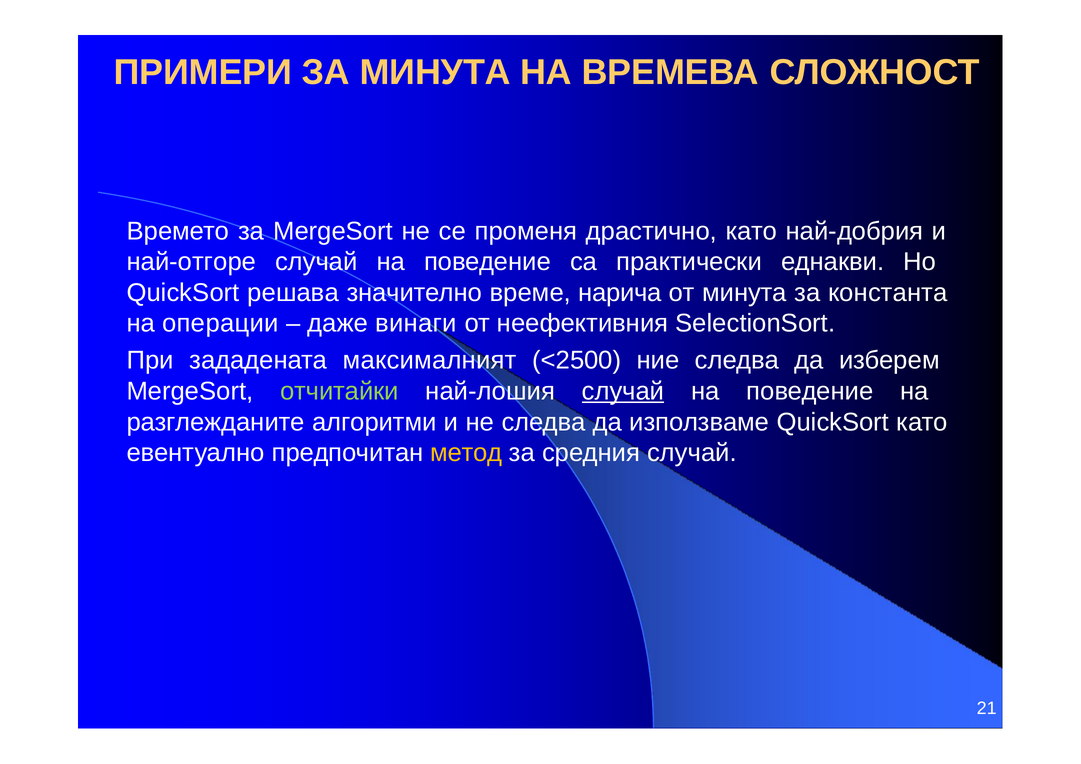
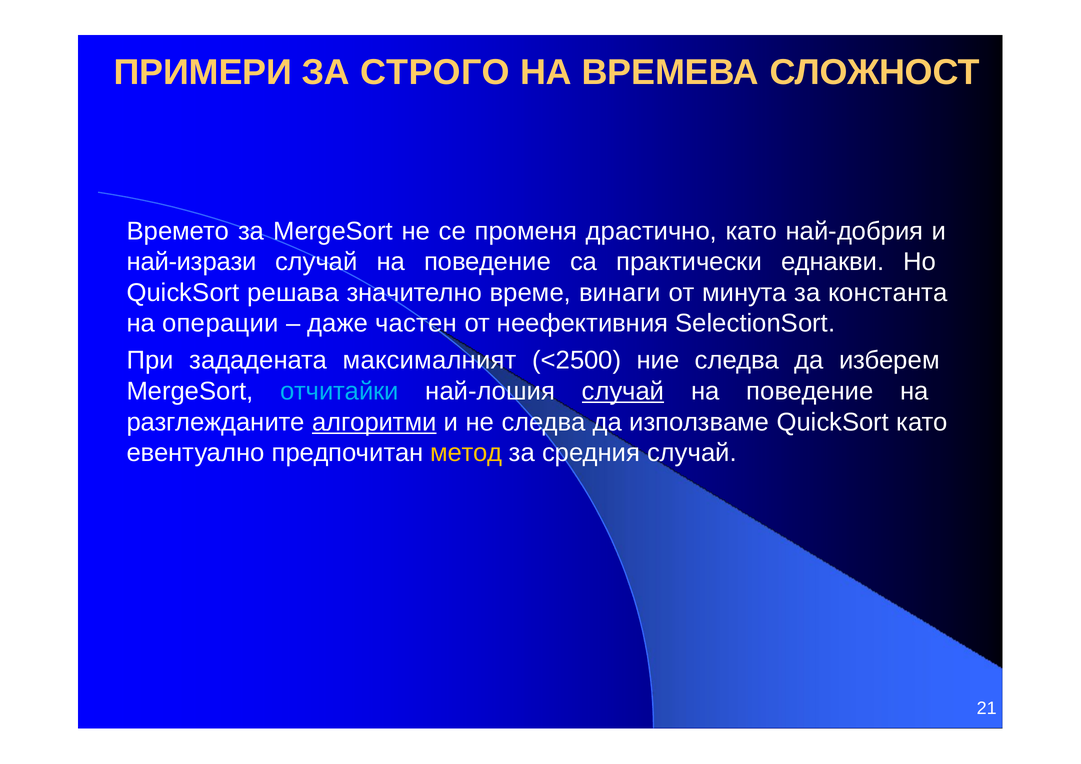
ЗА МИНУТА: МИНУТА -> СТРОГО (435, 72)
най-отгоре: най-отгоре -> най-изрази (191, 262)
нарича: нарича -> винаги (620, 293)
винаги: винаги -> частен (416, 324)
отчитайки colour: light green -> light blue (339, 392)
алгоритми underline: none -> present (374, 422)
